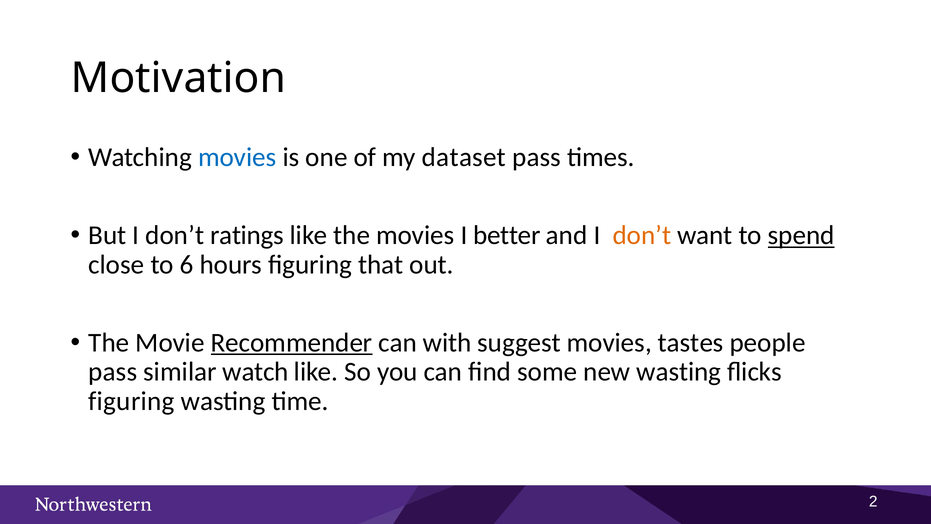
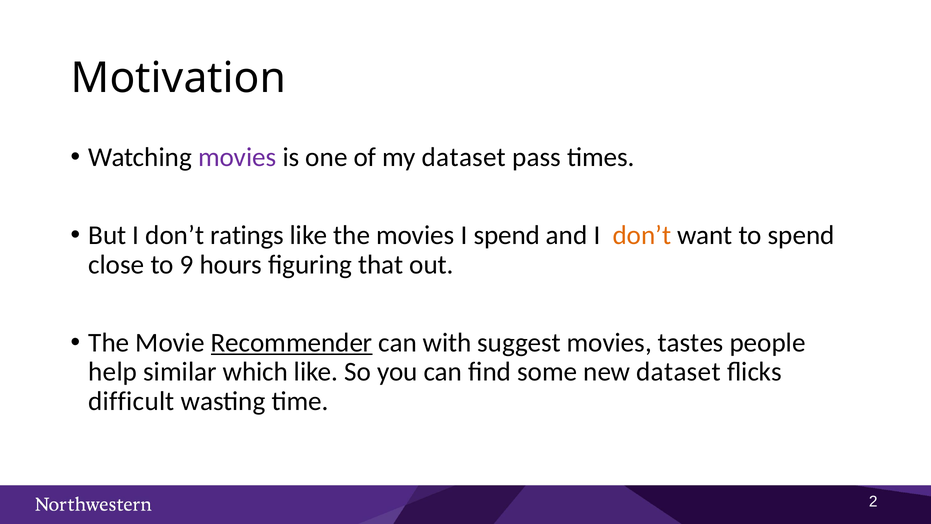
movies colour: blue -> purple (237, 157)
I better: better -> spend (507, 235)
spend underline: present -> none (801, 235)
6: 6 -> 9 (187, 265)
pass: pass -> help (113, 372)
watch: watch -> which (255, 372)
new wasting: wasting -> dataset (679, 372)
figuring: figuring -> difficult (131, 401)
